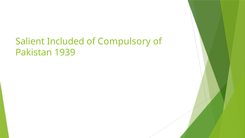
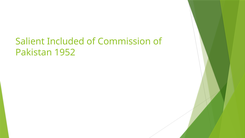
Compulsory: Compulsory -> Commission (124, 41)
1939: 1939 -> 1952 (65, 52)
